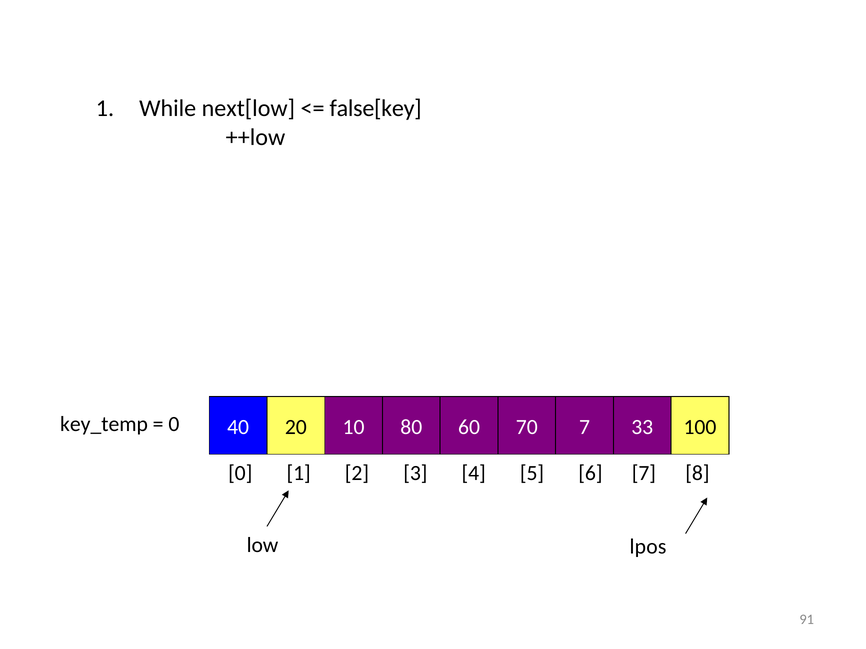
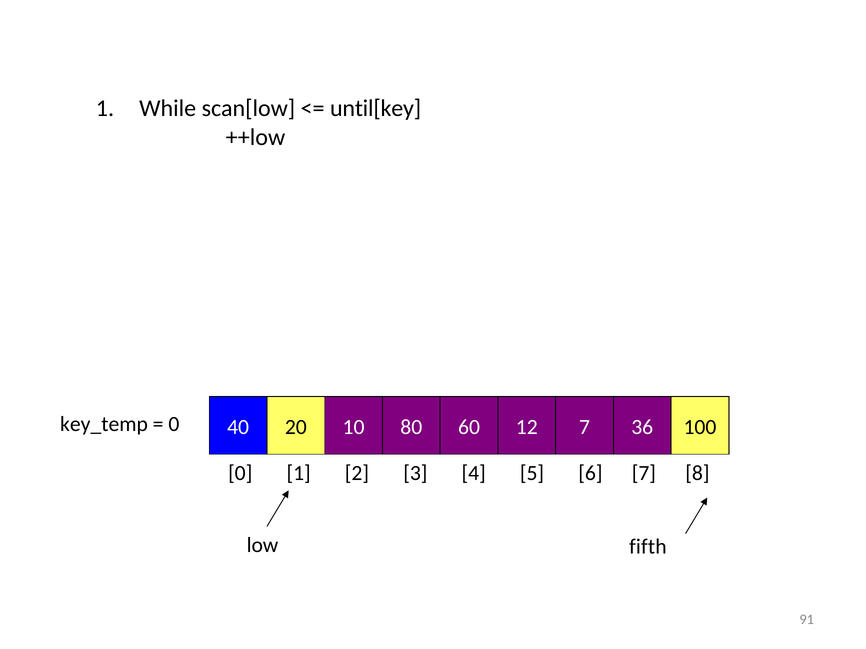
next[low: next[low -> scan[low (248, 108)
false[key: false[key -> until[key (376, 108)
70: 70 -> 12 (527, 427)
33: 33 -> 36 (642, 427)
lpos: lpos -> fifth (648, 547)
